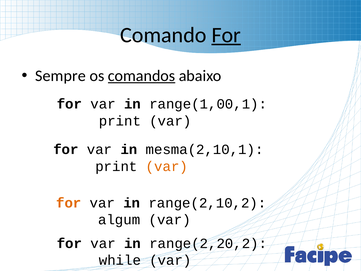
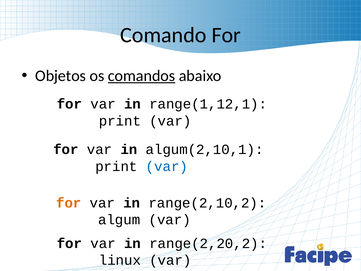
For underline: present -> none (226, 35)
Sempre: Sempre -> Objetos (61, 76)
range(1,00,1: range(1,00,1 -> range(1,12,1 (208, 104)
mesma(2,10,1: mesma(2,10,1 -> algum(2,10,1 (205, 149)
var colour: orange -> blue (167, 166)
while: while -> linux (120, 260)
